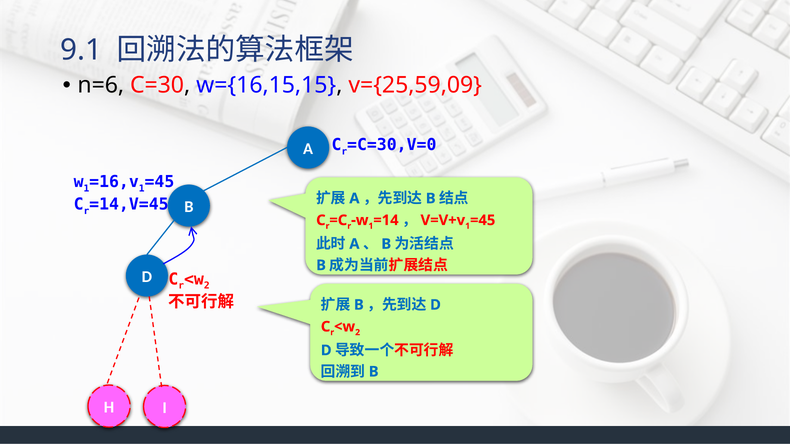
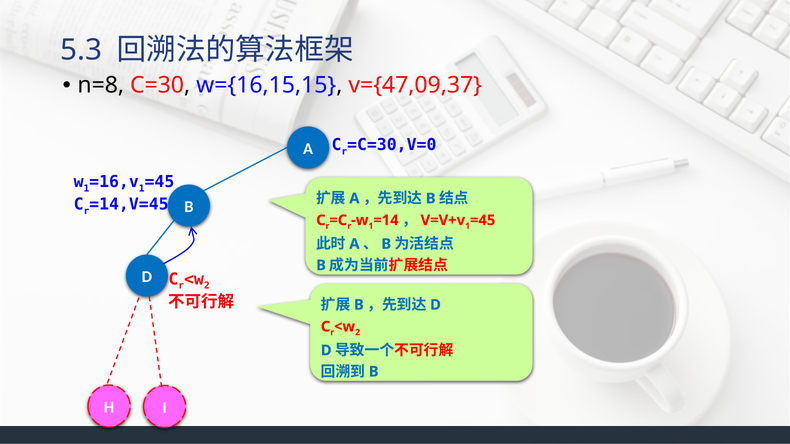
9.1: 9.1 -> 5.3 (81, 50)
n=6: n=6 -> n=8 (101, 85)
v={25,59,09: v={25,59,09 -> v={47,09,37 (415, 85)
